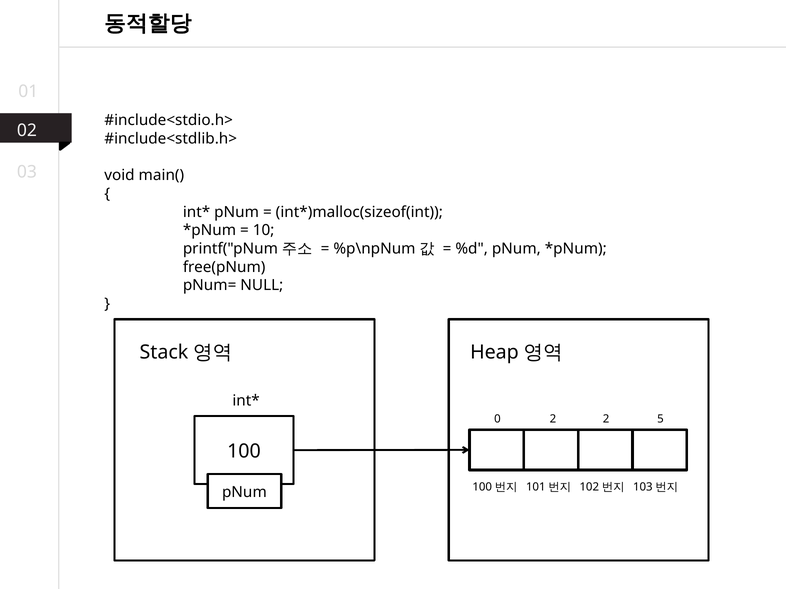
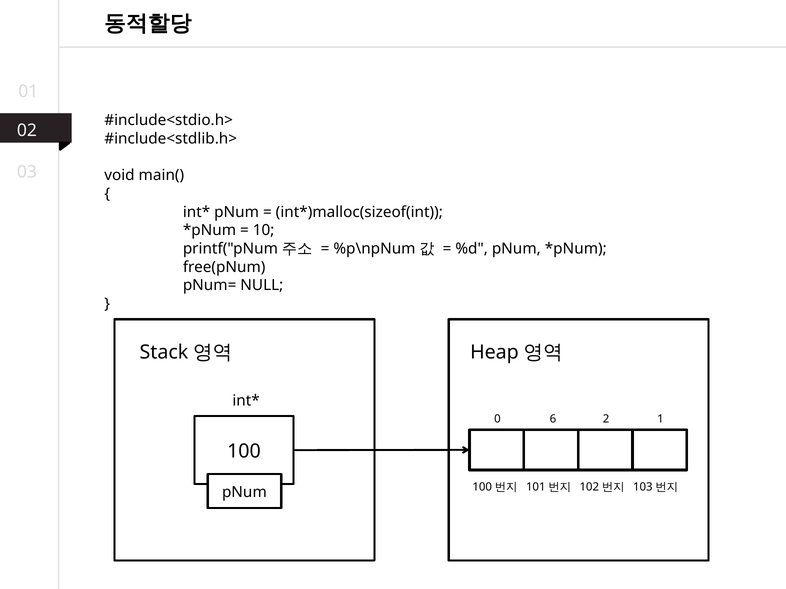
0 2: 2 -> 6 (553, 419)
5: 5 -> 1 (660, 419)
